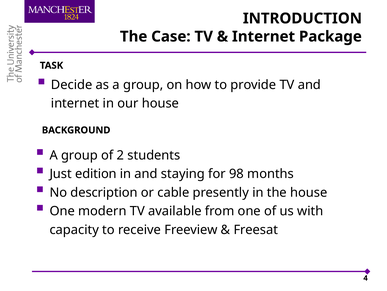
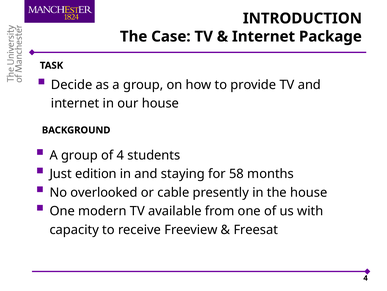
of 2: 2 -> 4 (120, 155)
98: 98 -> 58 (236, 174)
description: description -> overlooked (104, 192)
